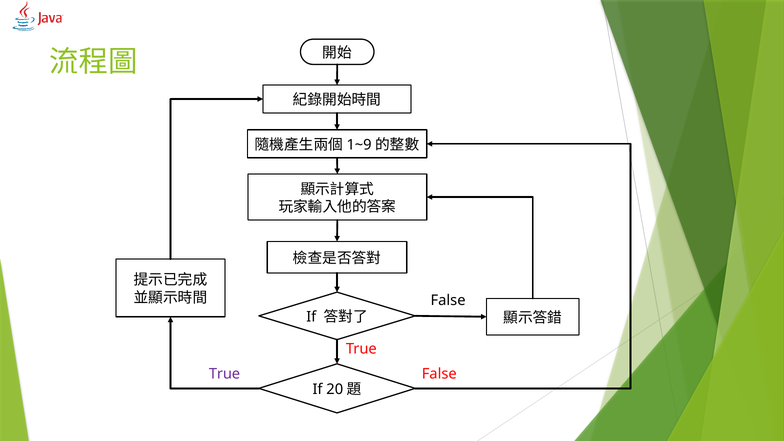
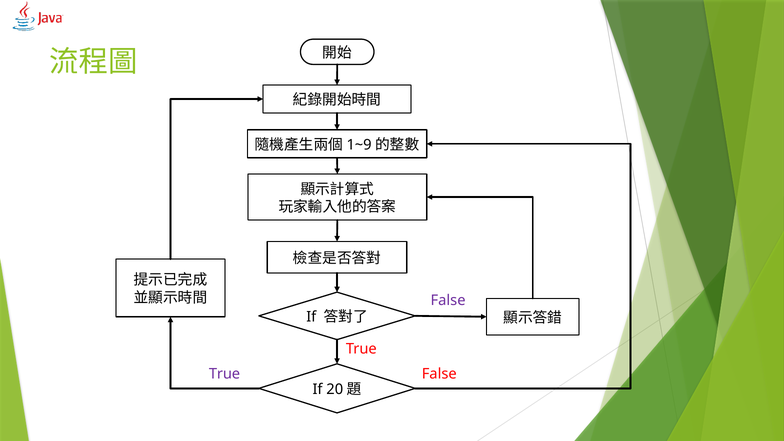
False colour: black -> purple (448, 301)
